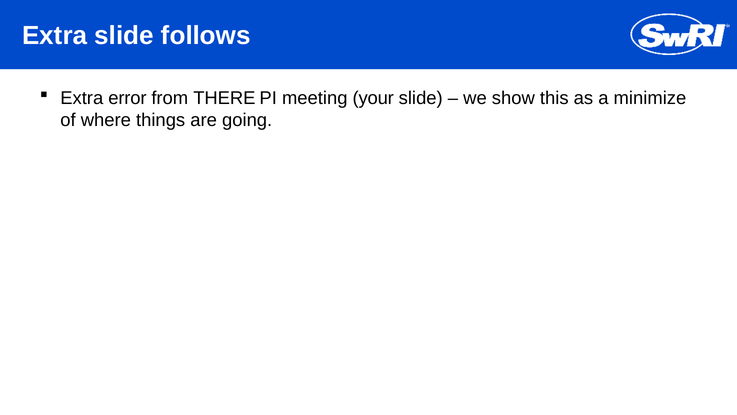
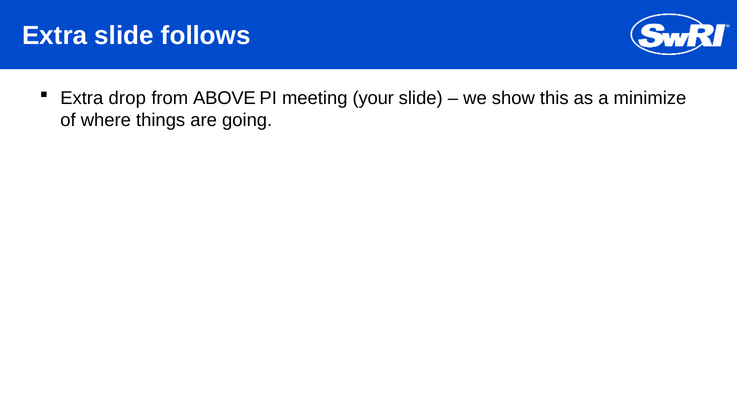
error: error -> drop (127, 98)
THERE: THERE -> ABOVE (224, 98)
